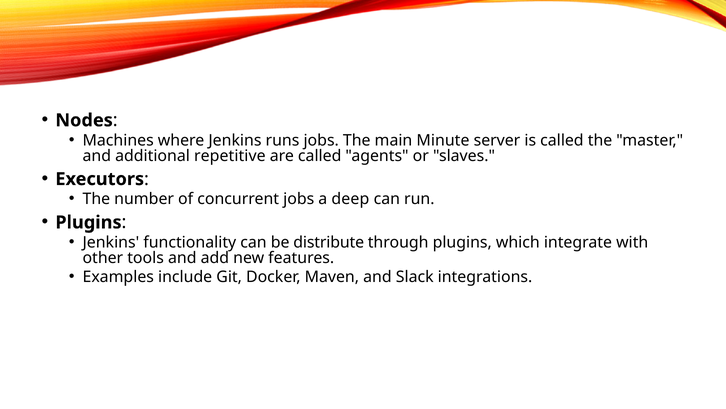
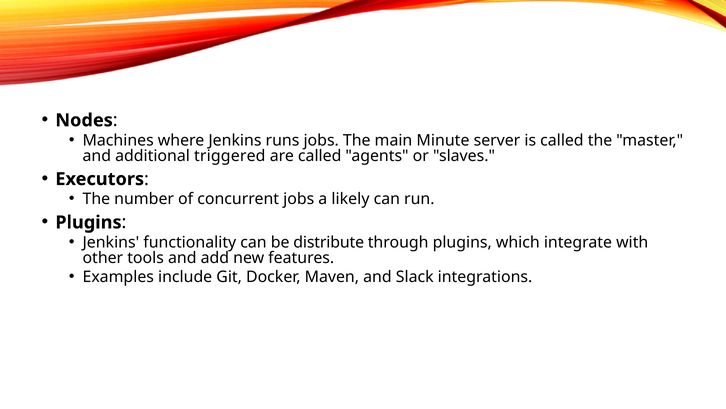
repetitive: repetitive -> triggered (230, 156)
deep: deep -> likely (350, 199)
